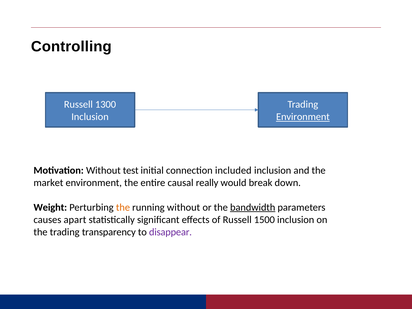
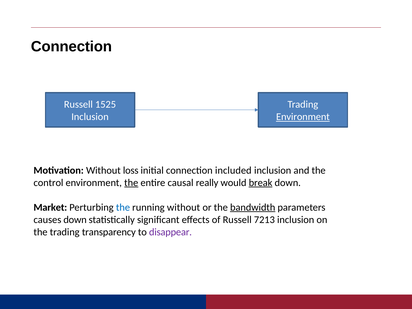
Controlling: Controlling -> Connection (71, 47)
1300: 1300 -> 1525 (106, 104)
test: test -> loss (131, 170)
market: market -> control (48, 183)
the underline: none -> present (131, 183)
break underline: none -> present (261, 183)
Weight: Weight -> Market (50, 207)
the colour: orange -> blue (123, 207)
causes apart: apart -> down (75, 220)
1500: 1500 -> 7213 (264, 220)
